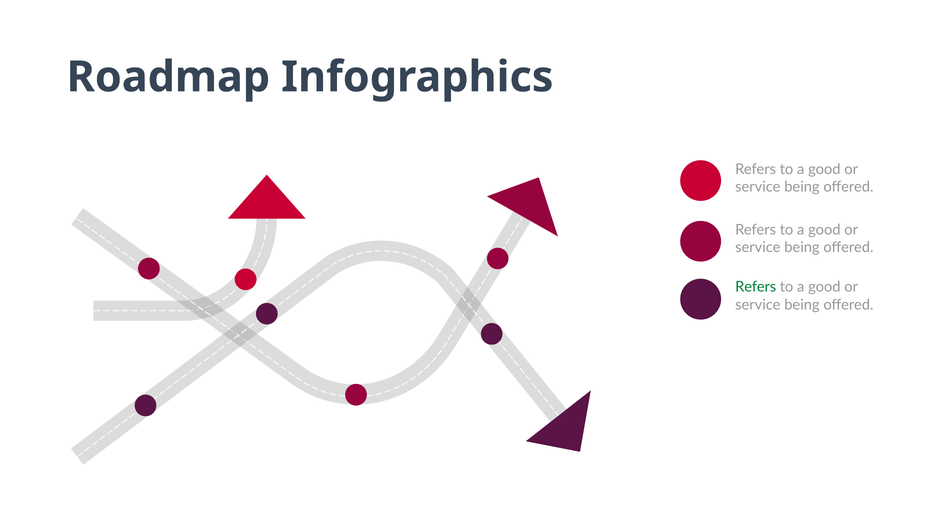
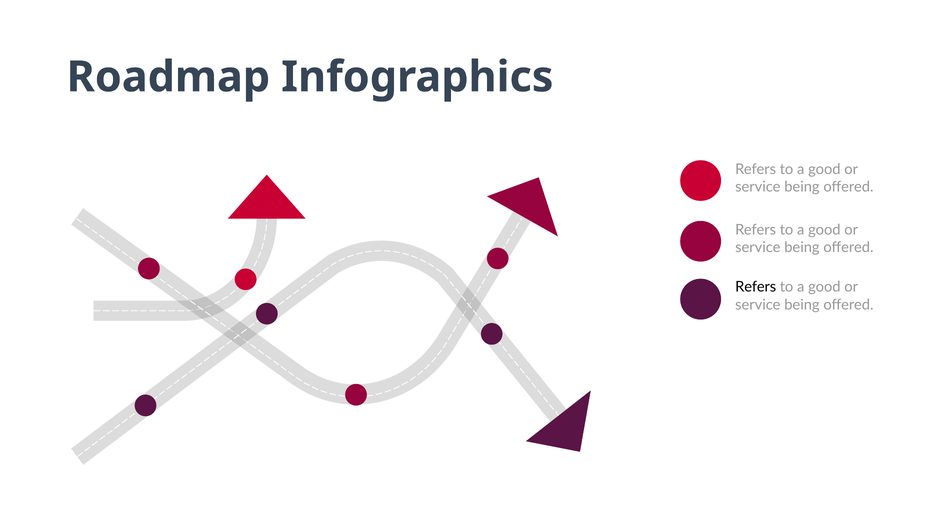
Refers colour: green -> black (756, 287)
